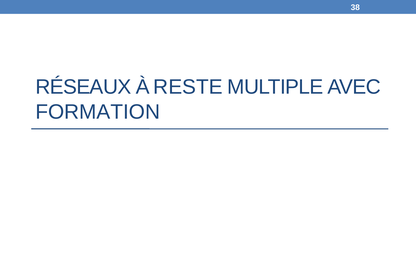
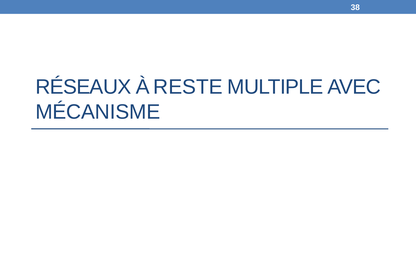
FORMATION: FORMATION -> MÉCANISME (98, 112)
